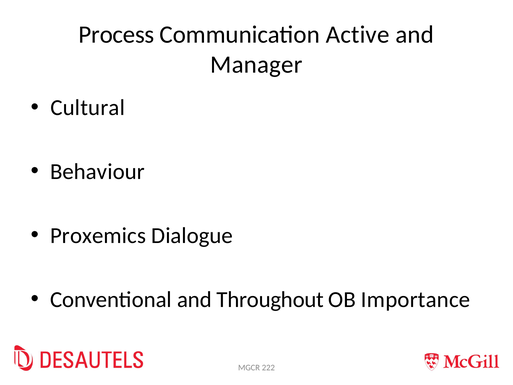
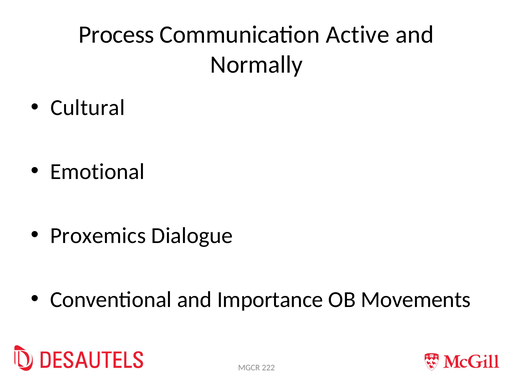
Manager: Manager -> Normally (256, 65)
Behaviour: Behaviour -> Emotional (97, 172)
Throughout: Throughout -> Importance (270, 299)
Importance: Importance -> Movements (416, 299)
